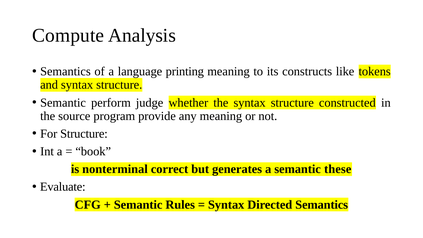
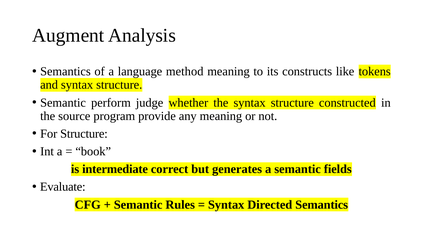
Compute: Compute -> Augment (68, 36)
printing: printing -> method (185, 72)
nonterminal: nonterminal -> intermediate (115, 169)
these: these -> fields (338, 169)
